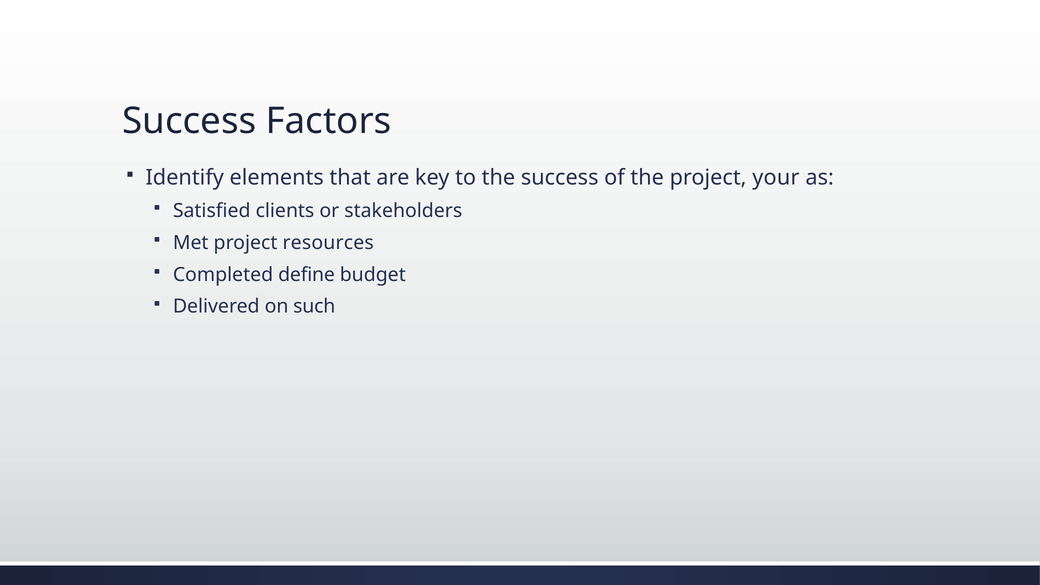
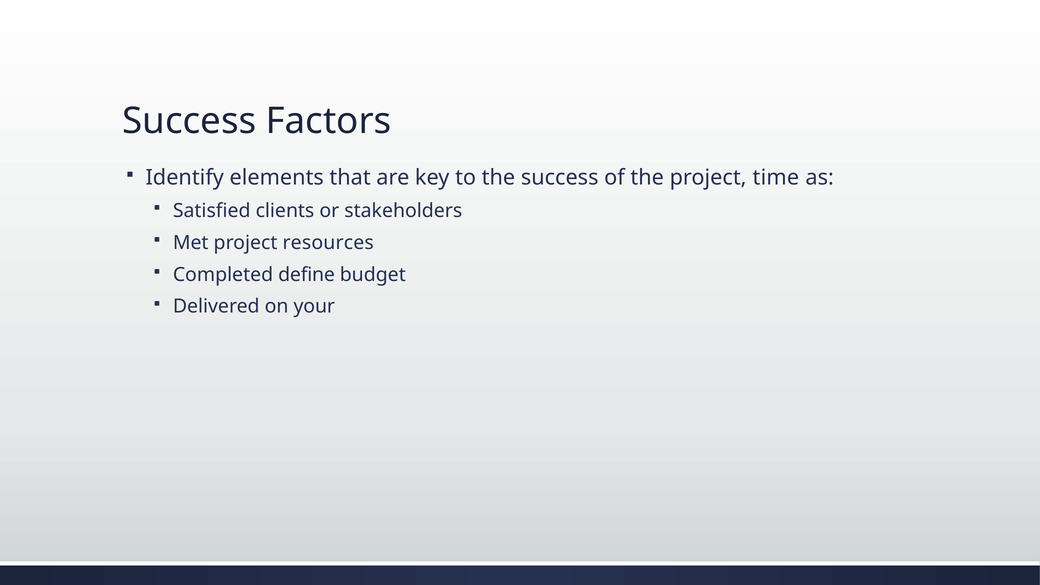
your: your -> time (776, 178)
such: such -> your (314, 307)
